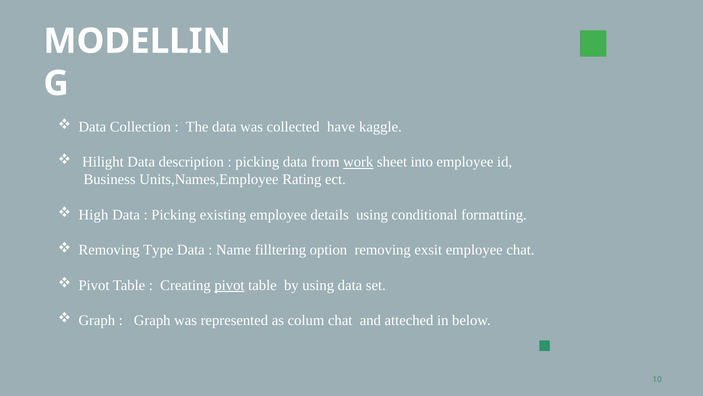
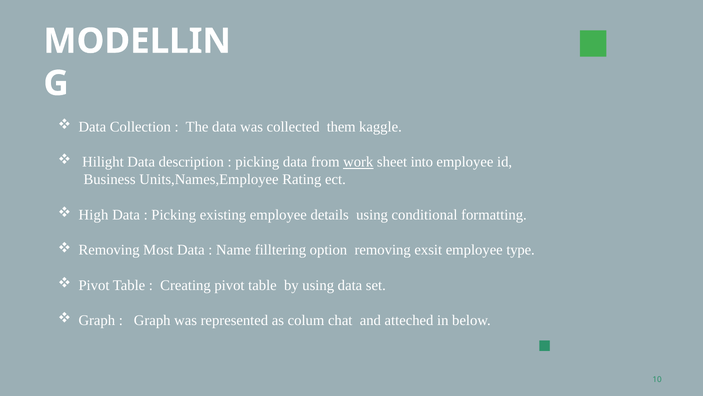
have: have -> them (341, 127)
Type: Type -> Most (158, 250)
employee chat: chat -> type (521, 250)
pivot underline: present -> none (229, 285)
